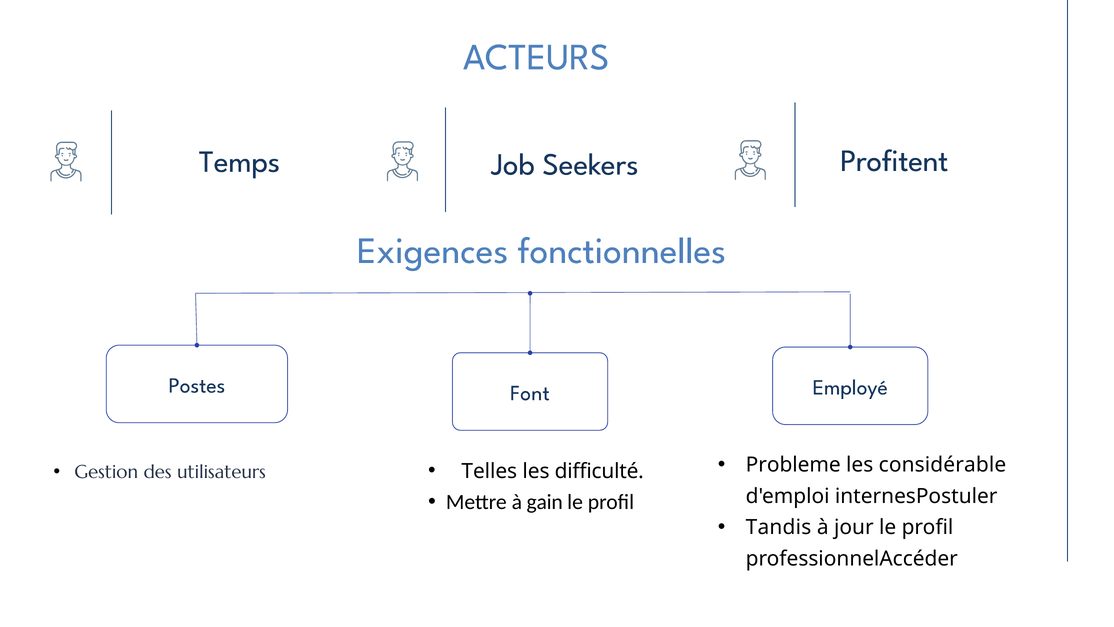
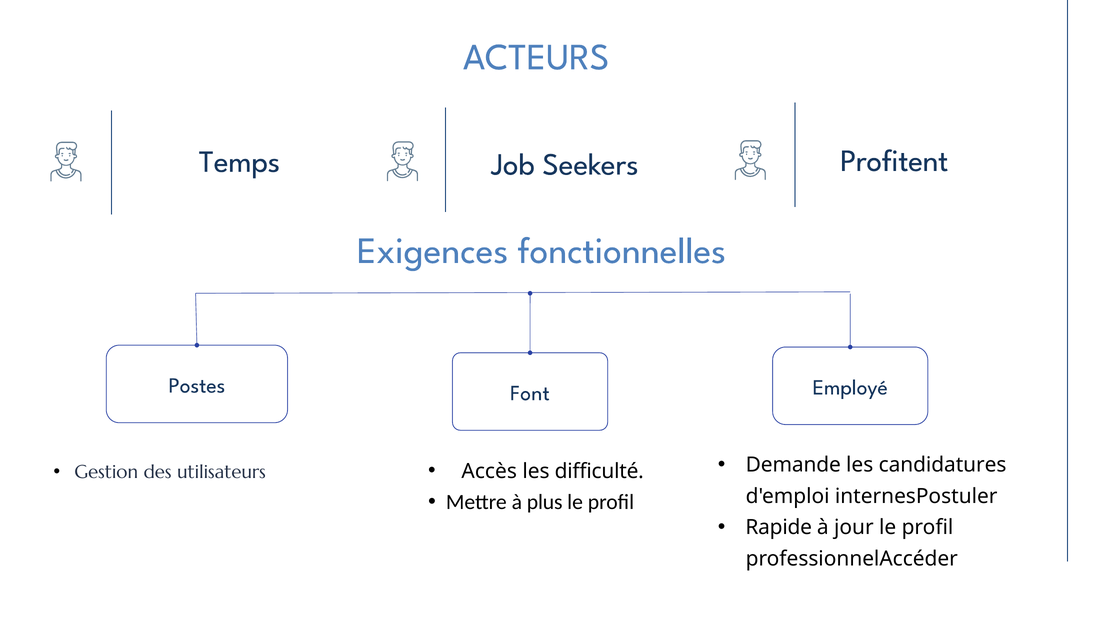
Telles: Telles -> Accès (489, 471)
Probleme: Probleme -> Demande (793, 465)
considérable: considérable -> candidatures (943, 465)
gain: gain -> plus (545, 502)
Tandis: Tandis -> Rapide (779, 527)
